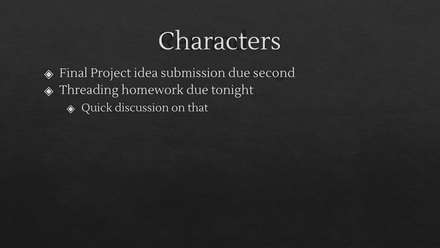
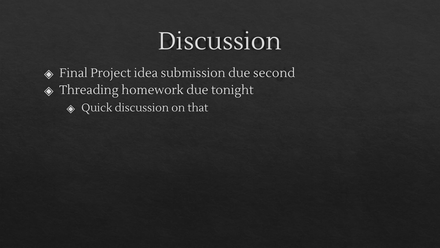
Characters: Characters -> Discussion (220, 41)
